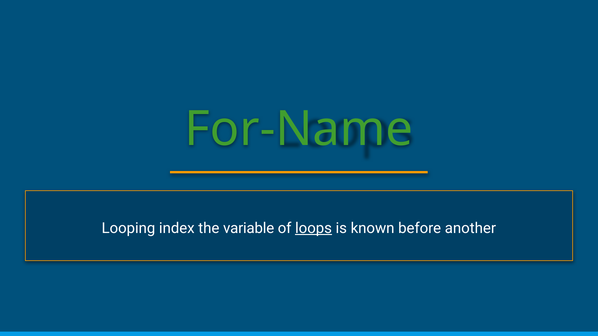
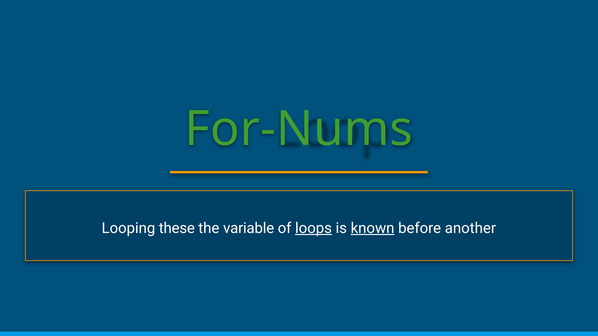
For-Name: For-Name -> For-Nums (299, 129)
index: index -> these (177, 228)
known underline: none -> present (373, 228)
